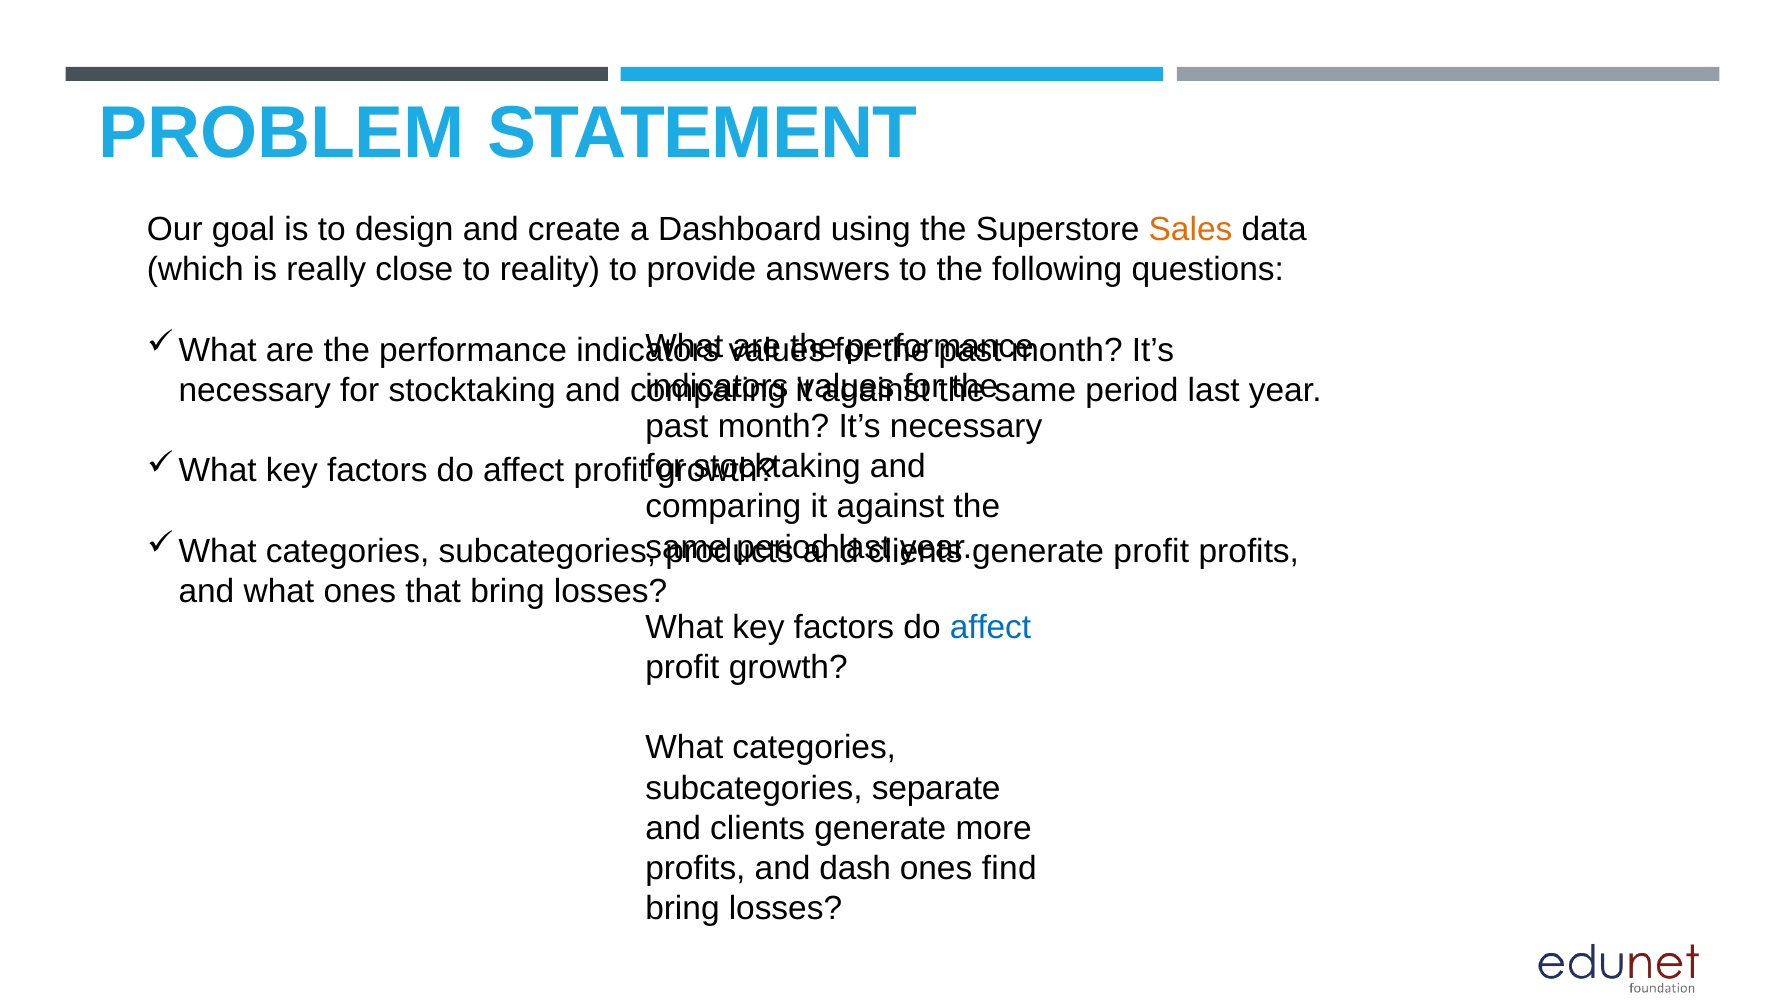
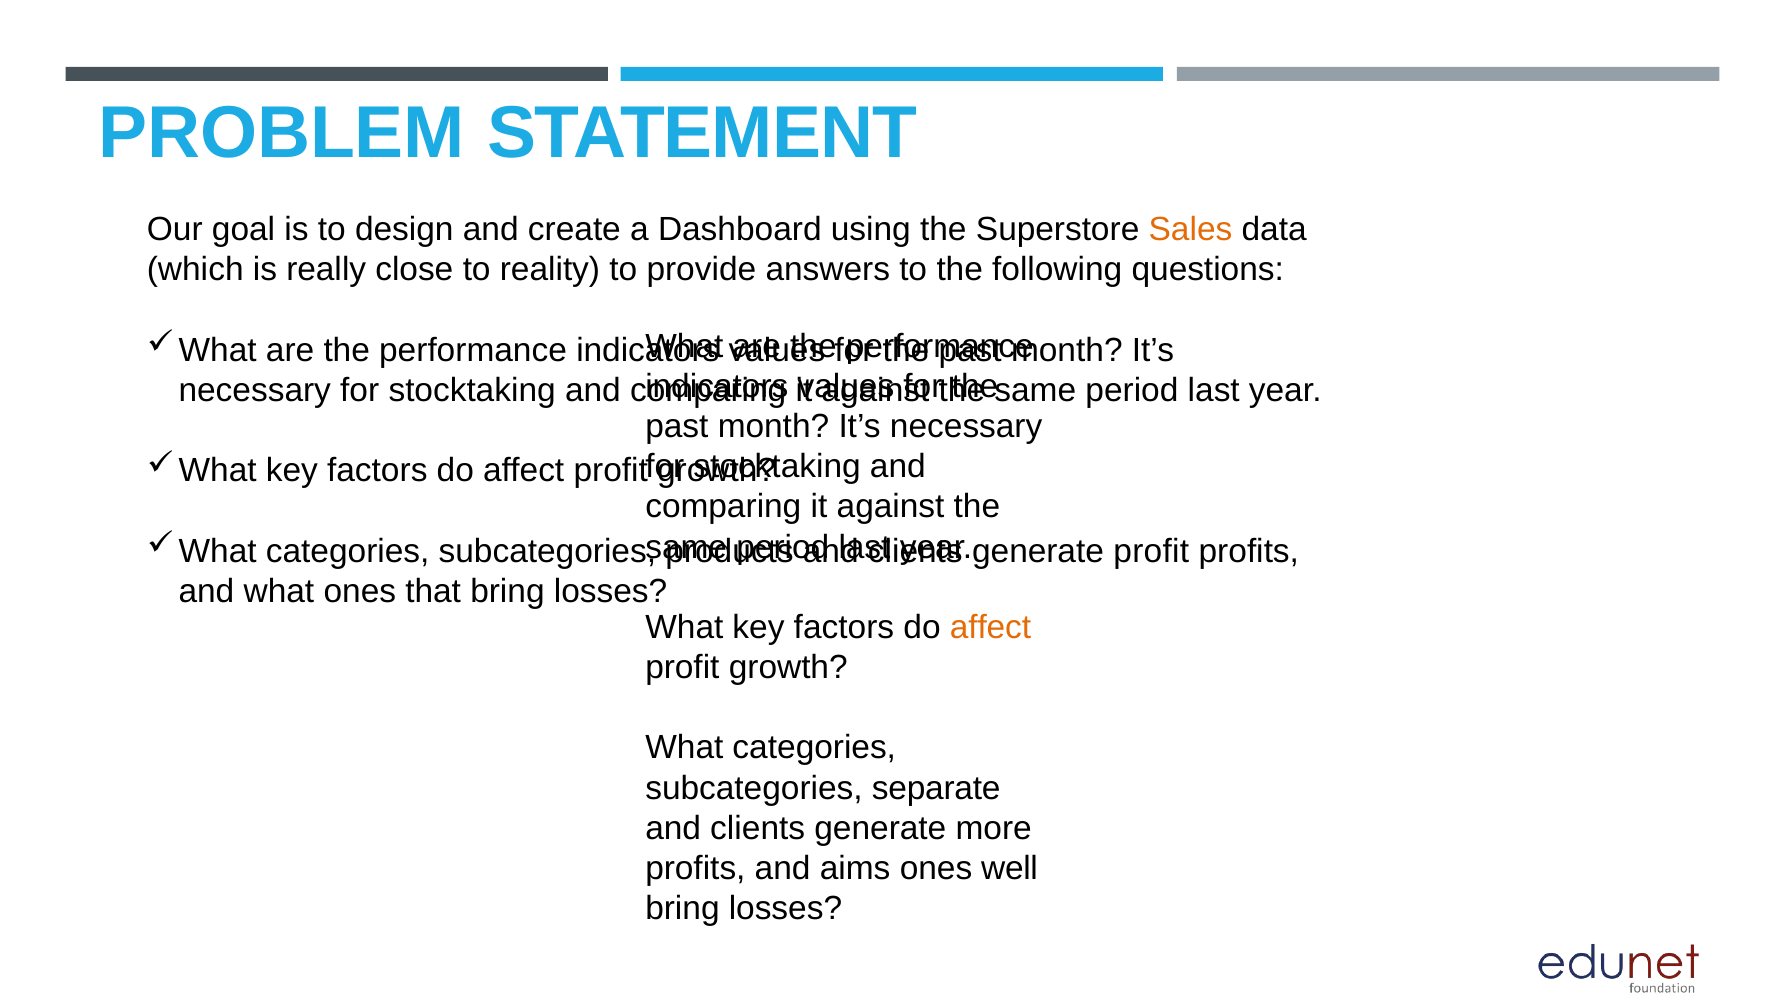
affect colour: blue -> orange (990, 627)
dash: dash -> aims (855, 868)
find: find -> well (1010, 868)
